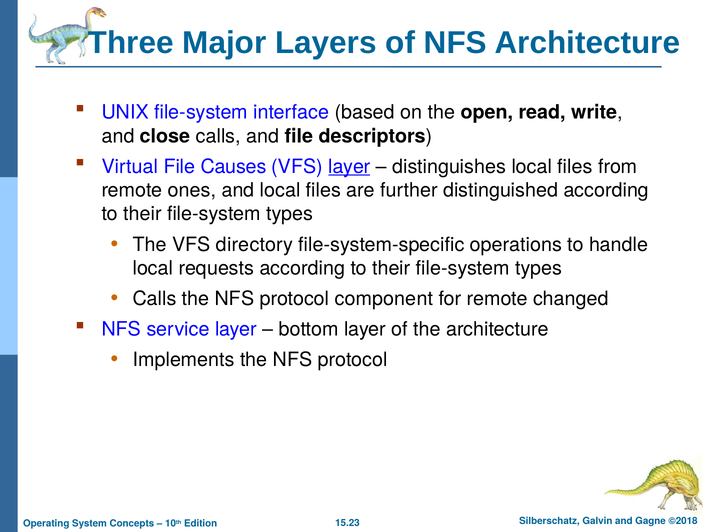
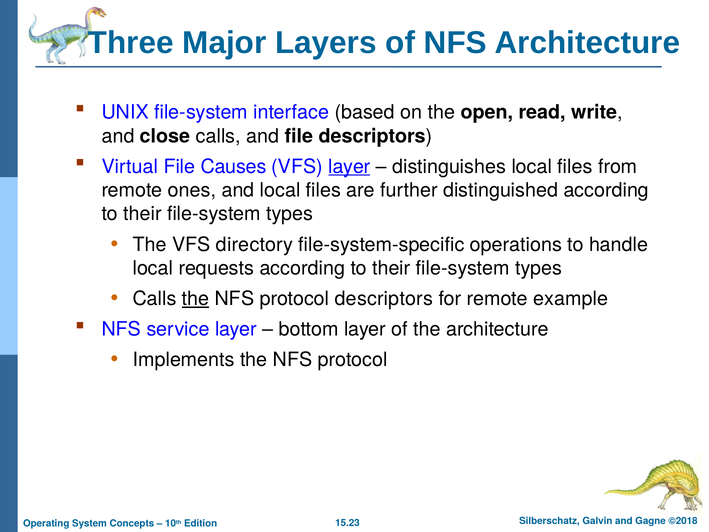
the underline: none -> present (196, 299)
protocol component: component -> descriptors (384, 299)
changed: changed -> example (571, 299)
